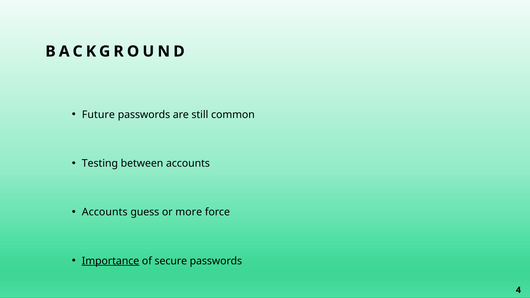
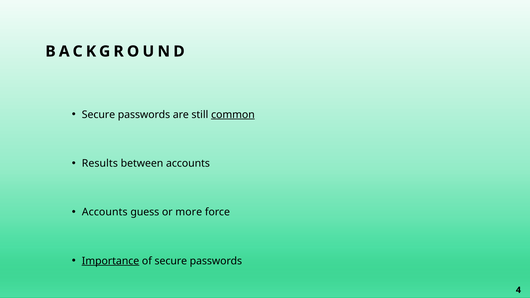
Future: Future -> Secure (98, 115)
common underline: none -> present (233, 115)
Testing: Testing -> Results (100, 163)
